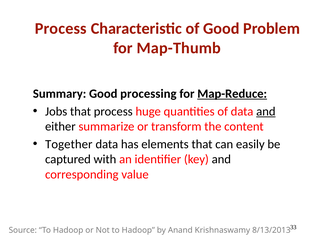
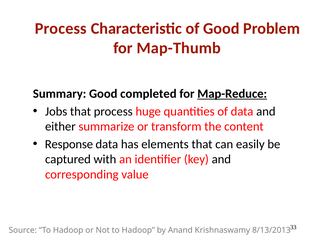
processing: processing -> completed (148, 94)
and underline: present -> none (266, 111)
Together: Together -> Response (69, 144)
